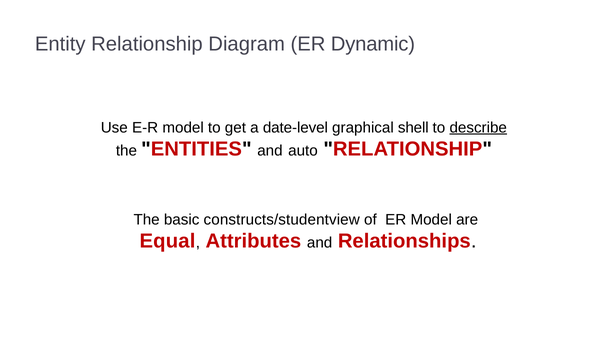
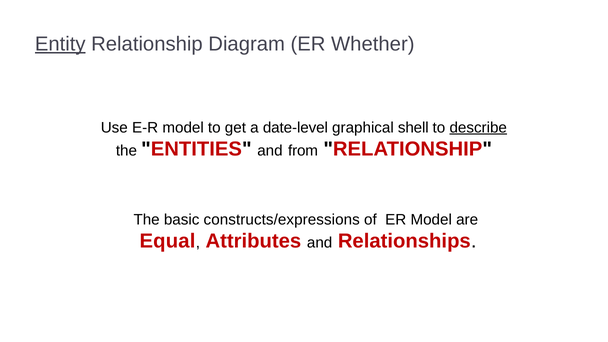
Entity underline: none -> present (60, 44)
Dynamic: Dynamic -> Whether (373, 44)
auto: auto -> from (303, 151)
constructs/studentview: constructs/studentview -> constructs/expressions (282, 220)
